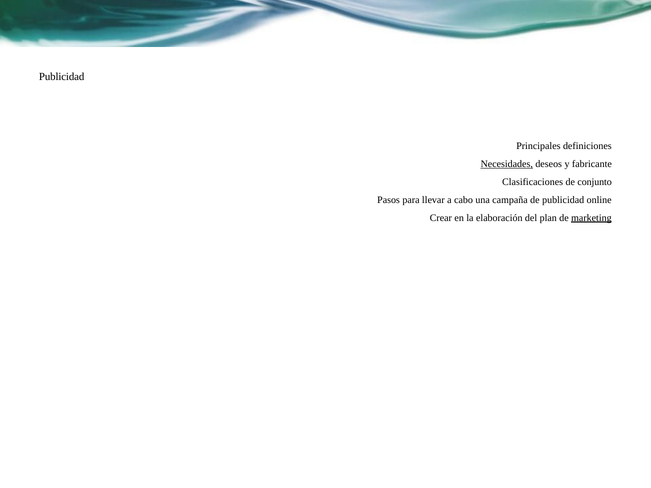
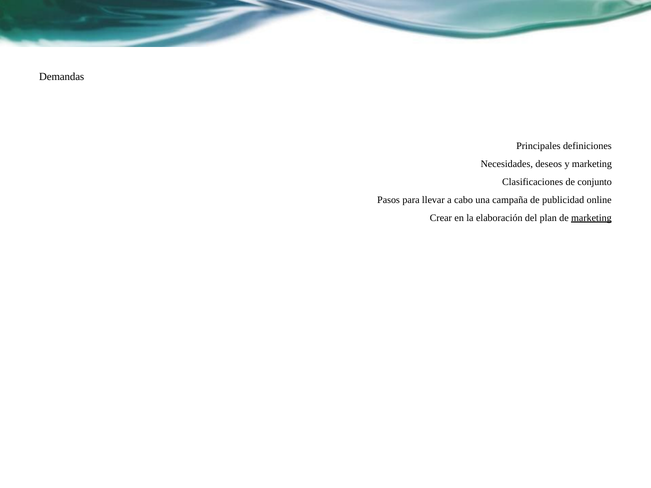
Publicidad: Publicidad -> Demandas (62, 77)
Necesidades underline: present -> none (507, 164)
y fabricante: fabricante -> marketing (592, 164)
